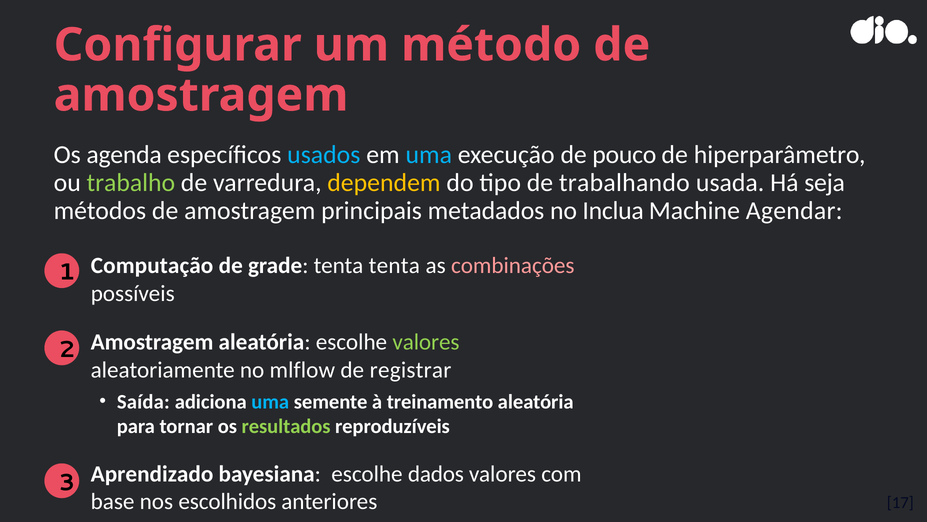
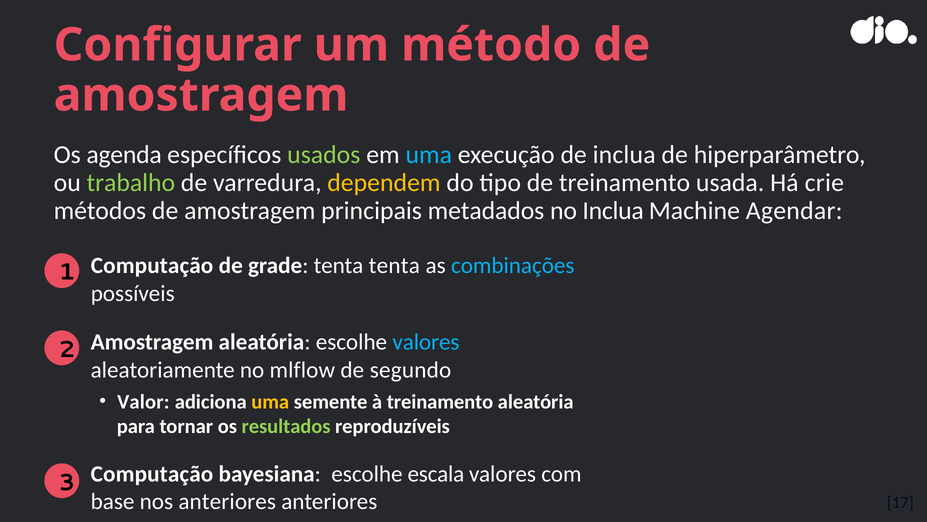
usados colour: light blue -> light green (324, 155)
de pouco: pouco -> inclua (624, 155)
de trabalhando: trabalhando -> treinamento (625, 183)
seja: seja -> crie (824, 183)
combinações colour: pink -> light blue (513, 266)
valores colour: light green -> light blue (426, 342)
registrar: registrar -> segundo (411, 370)
Saída: Saída -> Valor (143, 401)
uma colour: light blue -> yellow (270, 401)
3 Aprendizado: Aprendizado -> Computação (152, 473)
dados: dados -> escala (436, 473)
nos escolhidos: escolhidos -> anteriores (227, 501)
